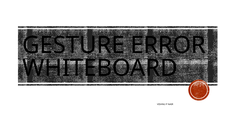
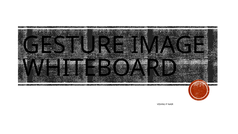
ERROR: ERROR -> IMAGE (168, 45)
